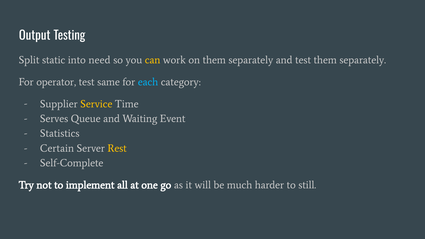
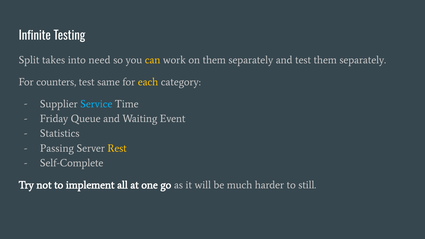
Output: Output -> Infinite (35, 36)
static: static -> takes (54, 60)
operator: operator -> counters (56, 82)
each colour: light blue -> yellow (148, 82)
Service colour: yellow -> light blue (96, 104)
Serves: Serves -> Friday (54, 119)
Certain: Certain -> Passing (57, 148)
